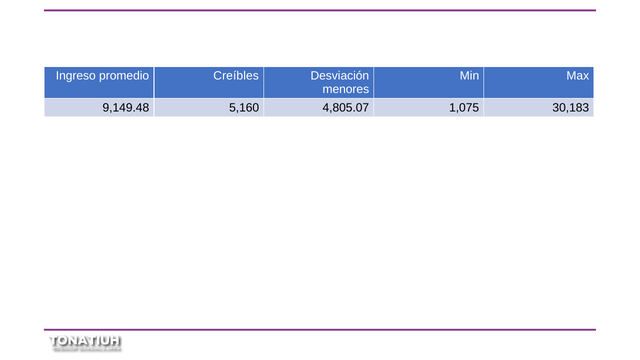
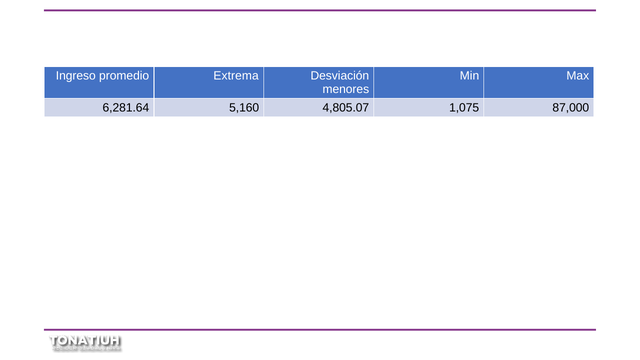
Creíbles: Creíbles -> Extrema (236, 76)
9,149.48: 9,149.48 -> 6,281.64 (126, 108)
30,183: 30,183 -> 87,000 (571, 108)
